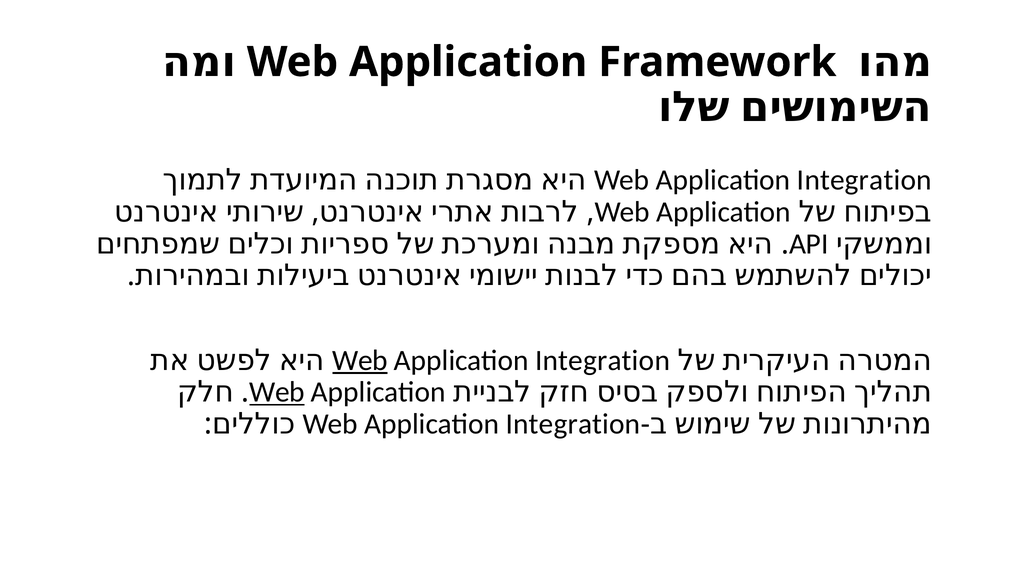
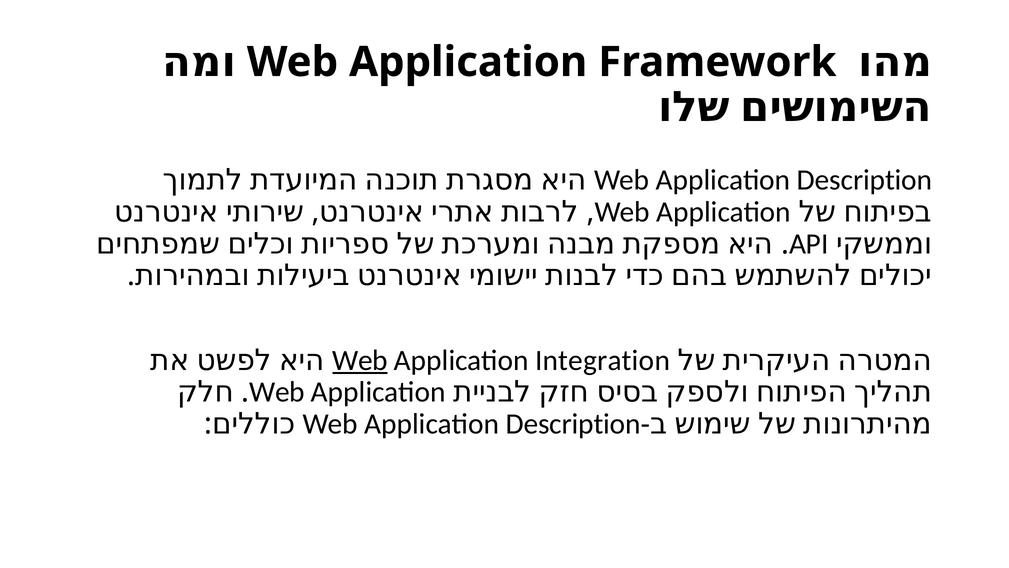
Integration: Integration -> Description (865, 180)
Web underline: present -> none (277, 392)
Integration: Integration -> Description (573, 424)
